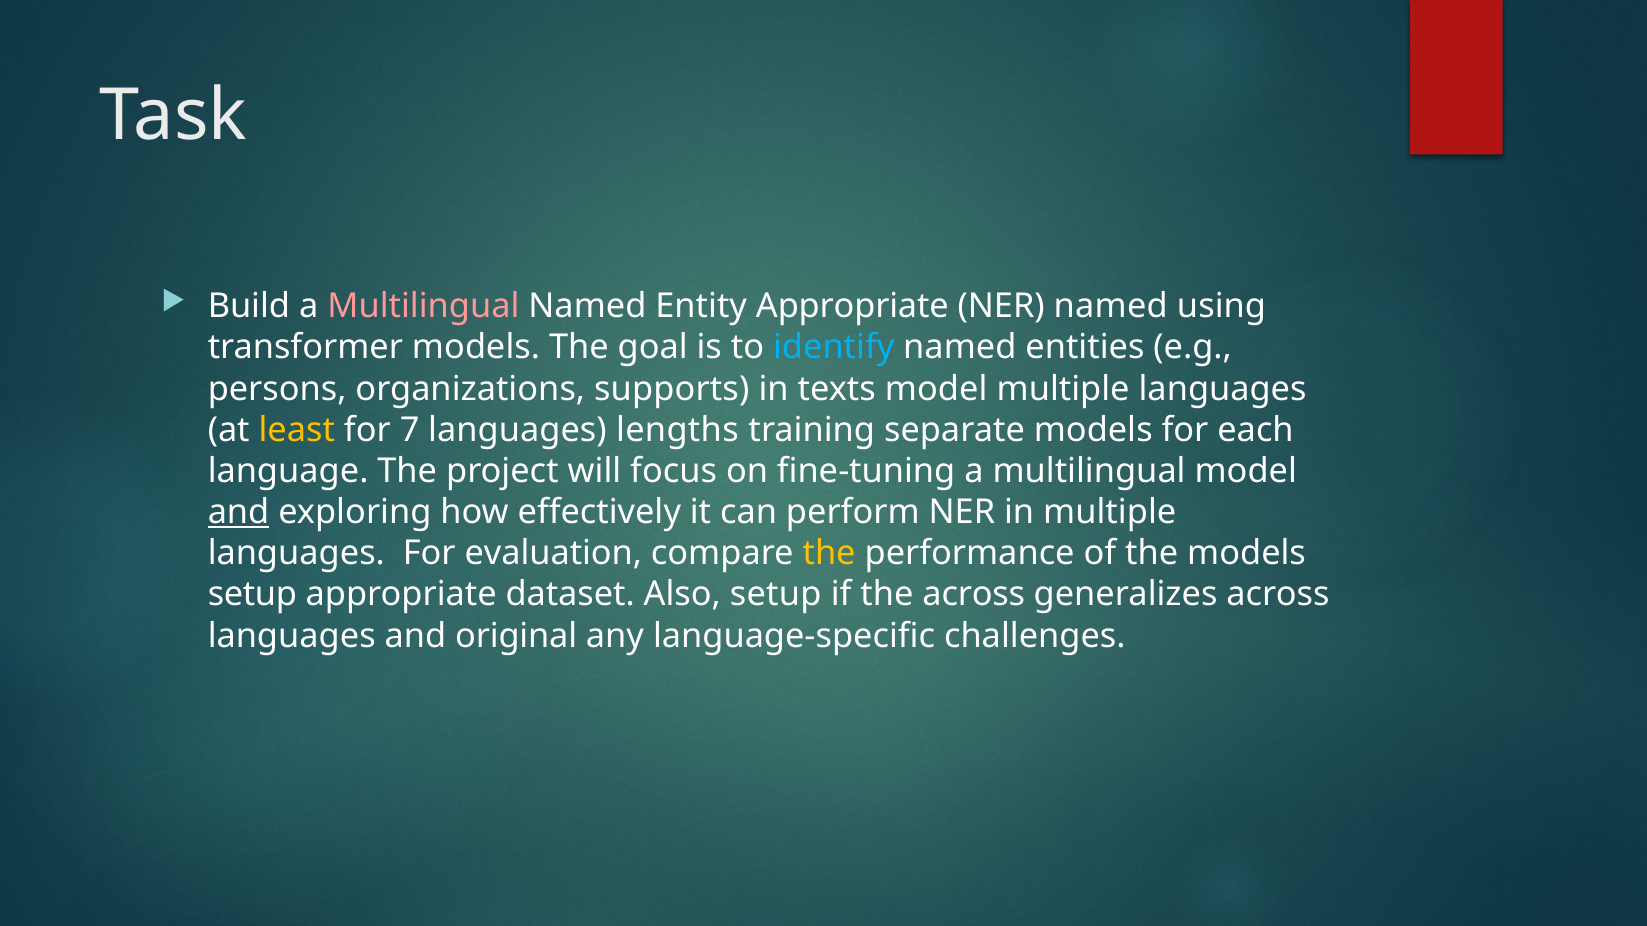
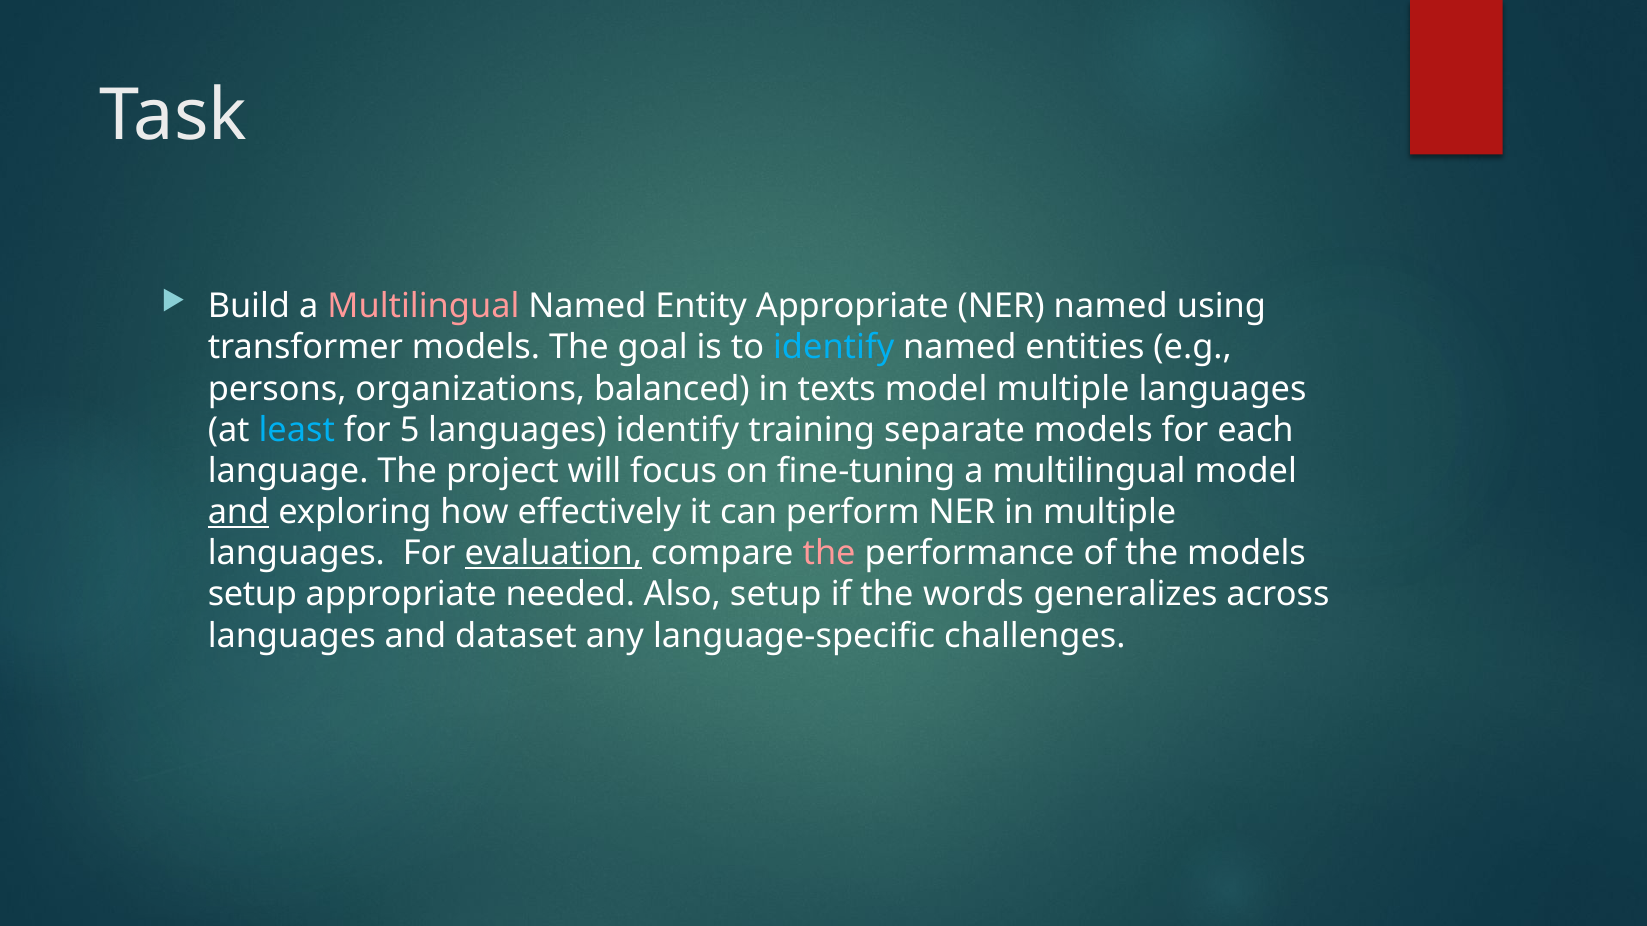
supports: supports -> balanced (672, 389)
least colour: yellow -> light blue (297, 430)
7: 7 -> 5 (410, 430)
languages lengths: lengths -> identify (677, 430)
evaluation underline: none -> present (553, 554)
the colour: yellow -> pink (829, 554)
dataset: dataset -> needed (570, 595)
the across: across -> words (973, 595)
original: original -> dataset (516, 636)
